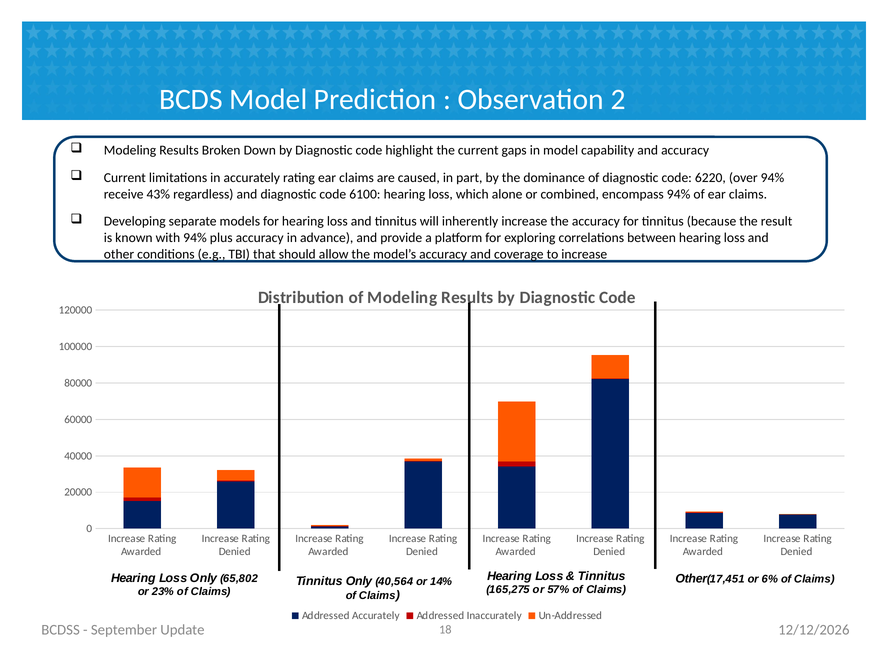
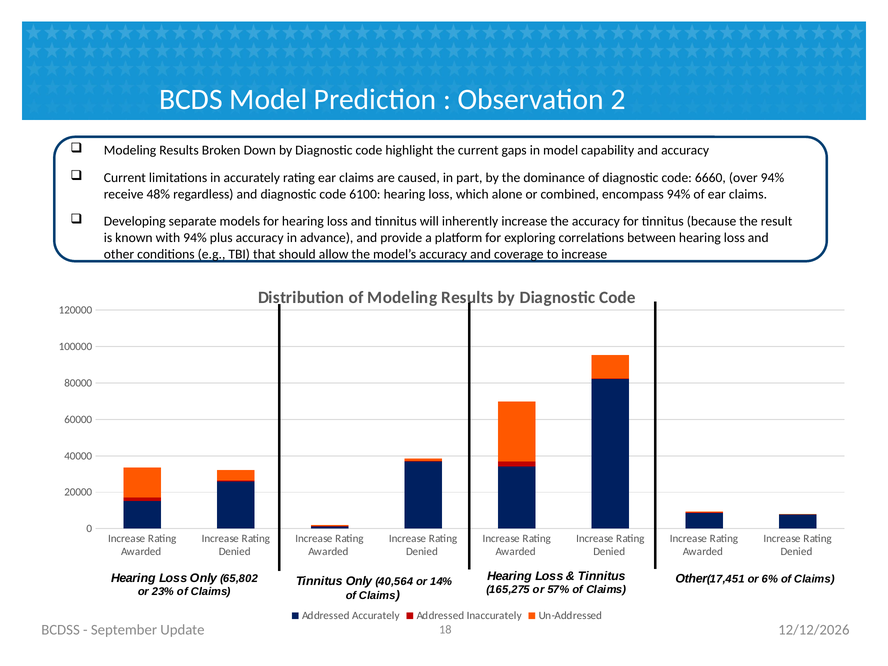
6220: 6220 -> 6660 (710, 178)
43%: 43% -> 48% (158, 194)
